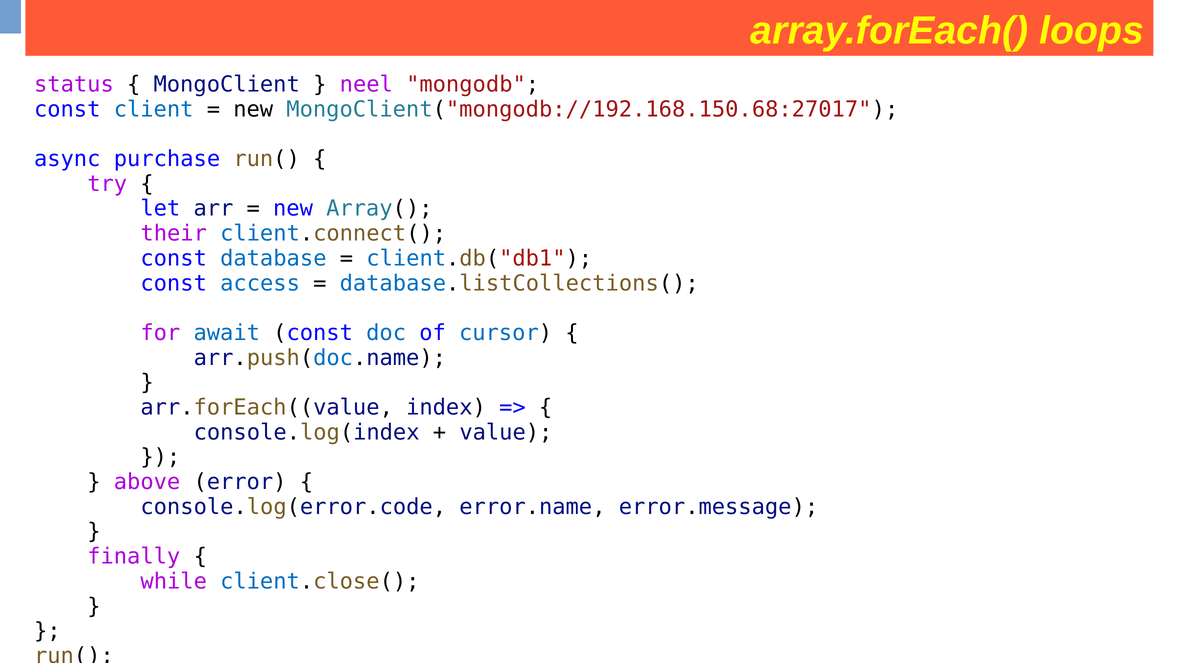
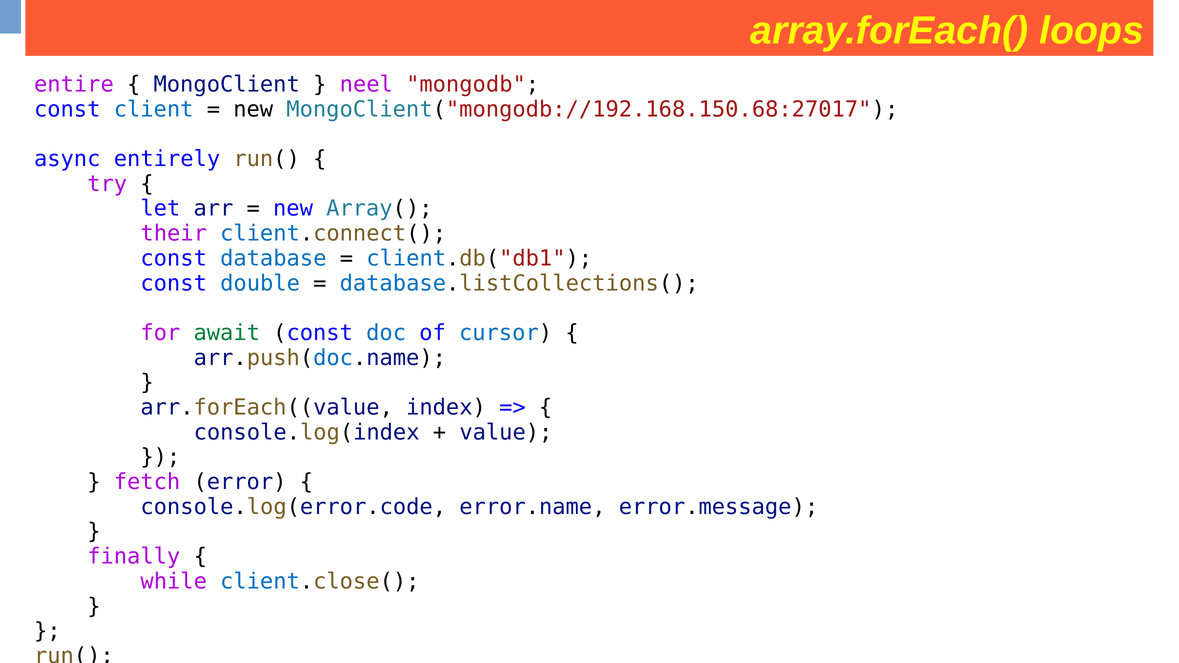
status: status -> entire (74, 84)
purchase: purchase -> entirely (167, 159)
access: access -> double (260, 283)
await colour: blue -> green (227, 333)
above: above -> fetch (147, 482)
